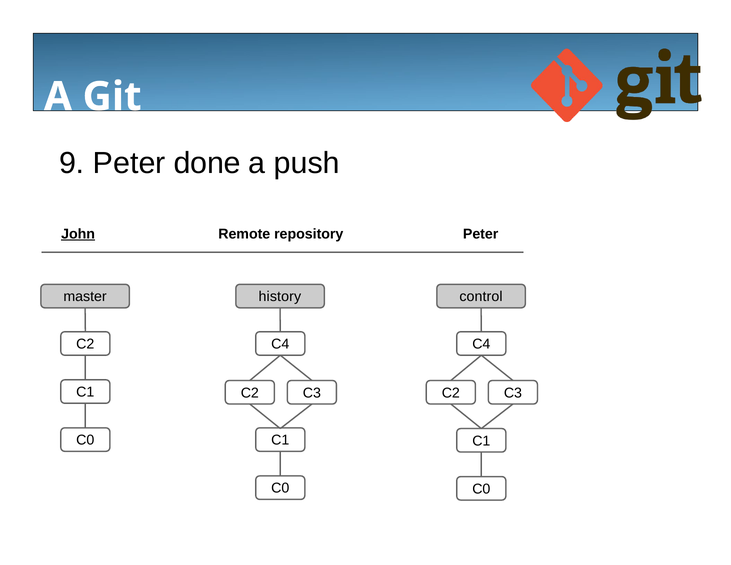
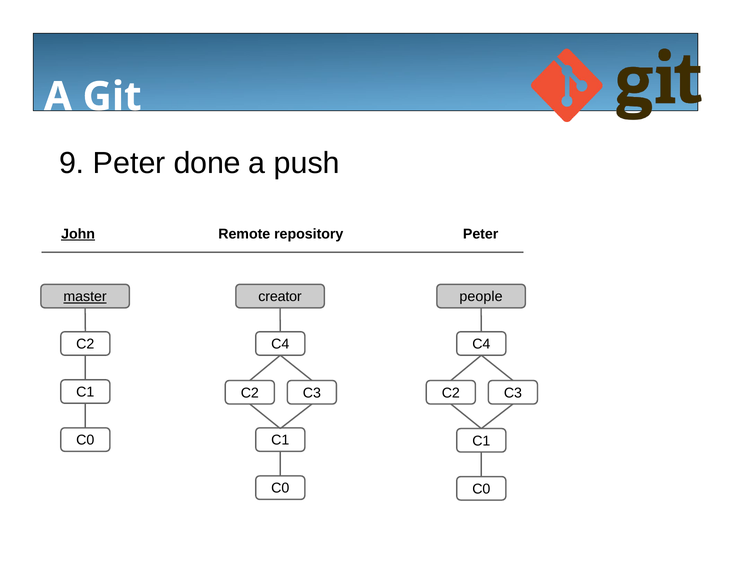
master underline: none -> present (85, 297)
history: history -> creator (280, 297)
control: control -> people (481, 297)
